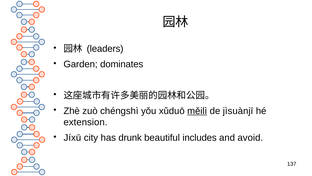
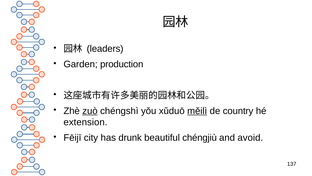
dominates: dominates -> production (122, 64)
zuò underline: none -> present (90, 111)
jìsuànjī: jìsuànjī -> country (238, 111)
Jíxū: Jíxū -> Fēijī (72, 137)
includes: includes -> chéngjiù (200, 137)
